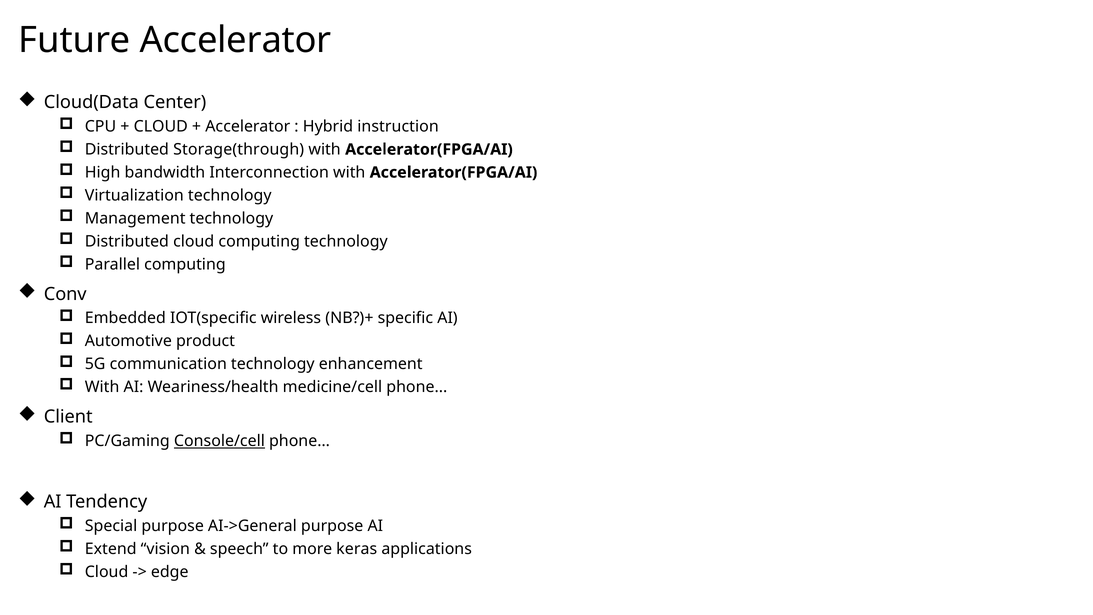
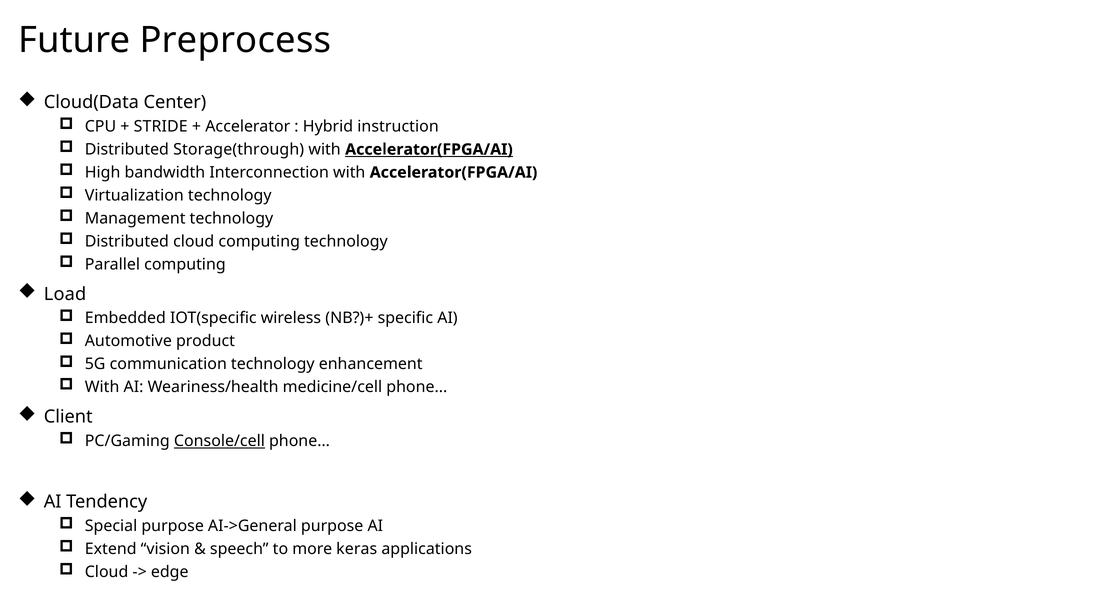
Future Accelerator: Accelerator -> Preprocess (235, 40)
CLOUD: CLOUD -> STRIDE (161, 126)
Accelerator(FPGA/AI underline: none -> present (429, 149)
Conv: Conv -> Load (65, 294)
